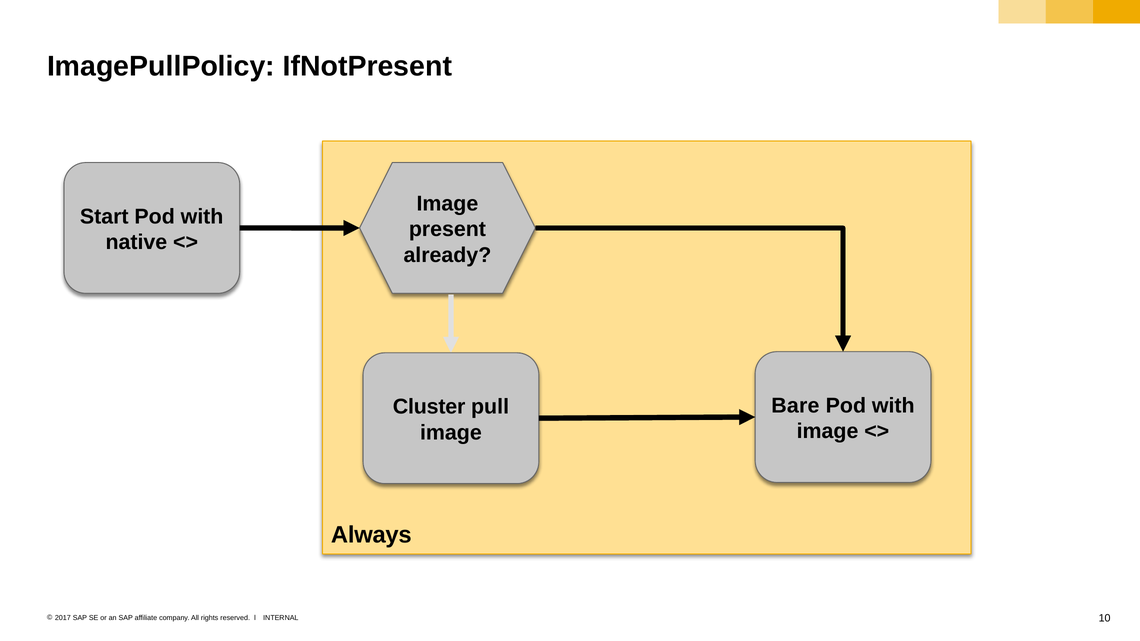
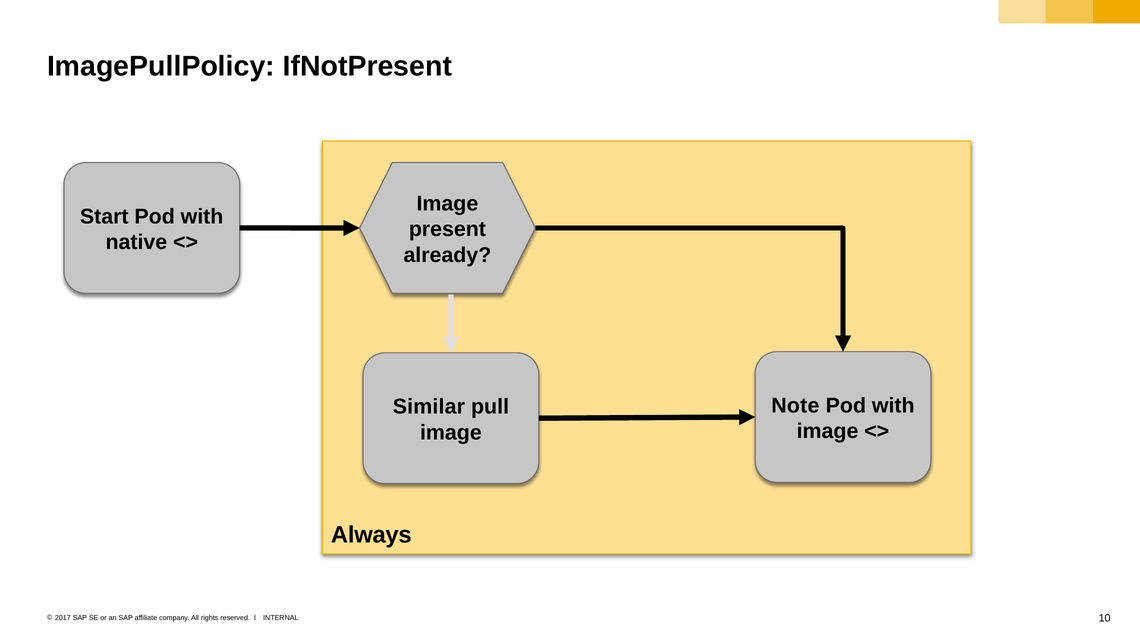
Bare: Bare -> Note (795, 406)
Cluster: Cluster -> Similar (429, 407)
